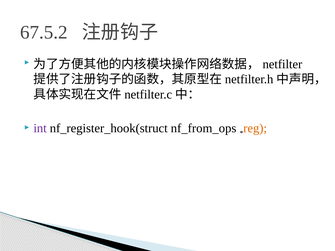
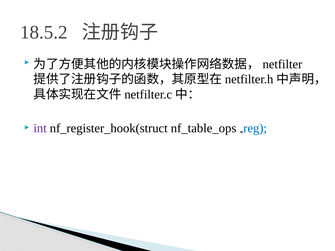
67.5.2: 67.5.2 -> 18.5.2 (44, 32)
nf_from_ops: nf_from_ops -> nf_table_ops (204, 128)
reg colour: orange -> blue (255, 128)
